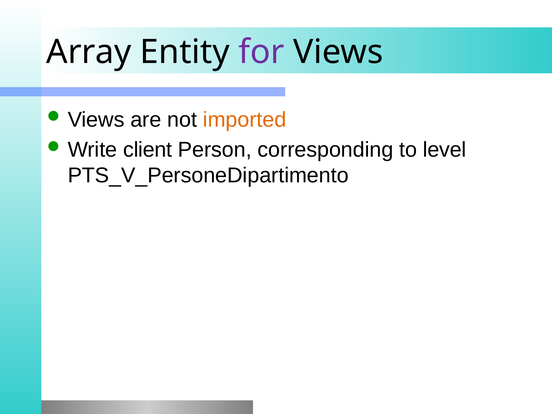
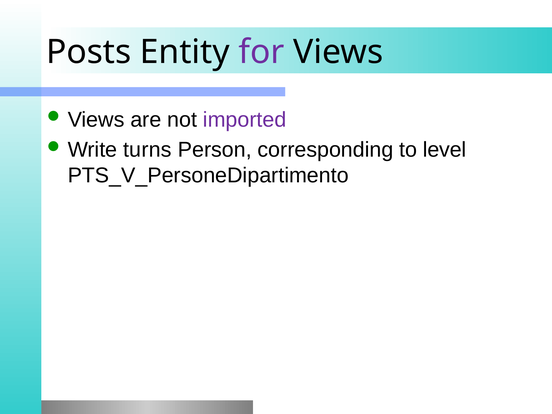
Array: Array -> Posts (89, 52)
imported colour: orange -> purple (245, 120)
client: client -> turns (147, 150)
